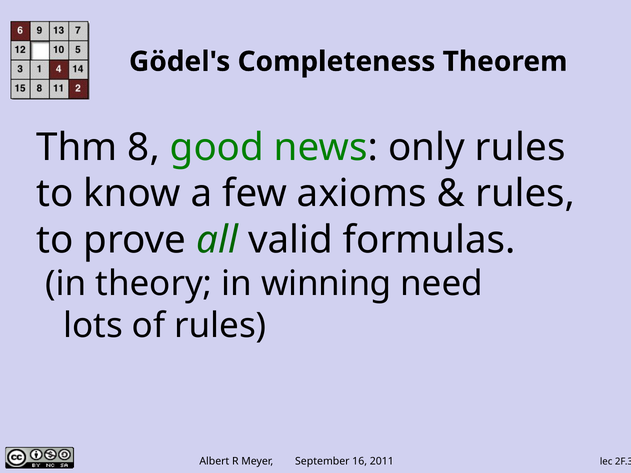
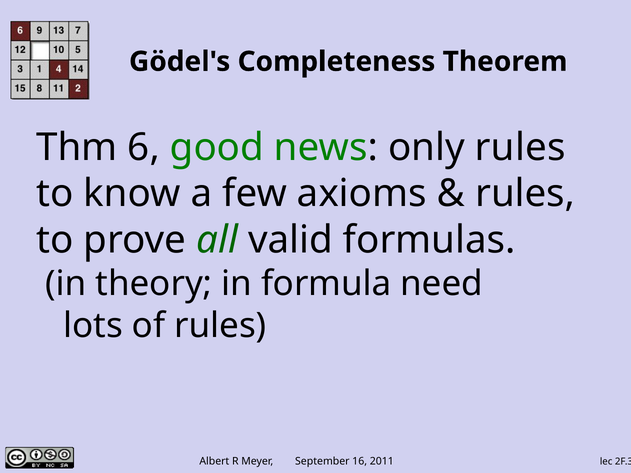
8: 8 -> 6 (144, 148)
winning: winning -> formula (326, 284)
